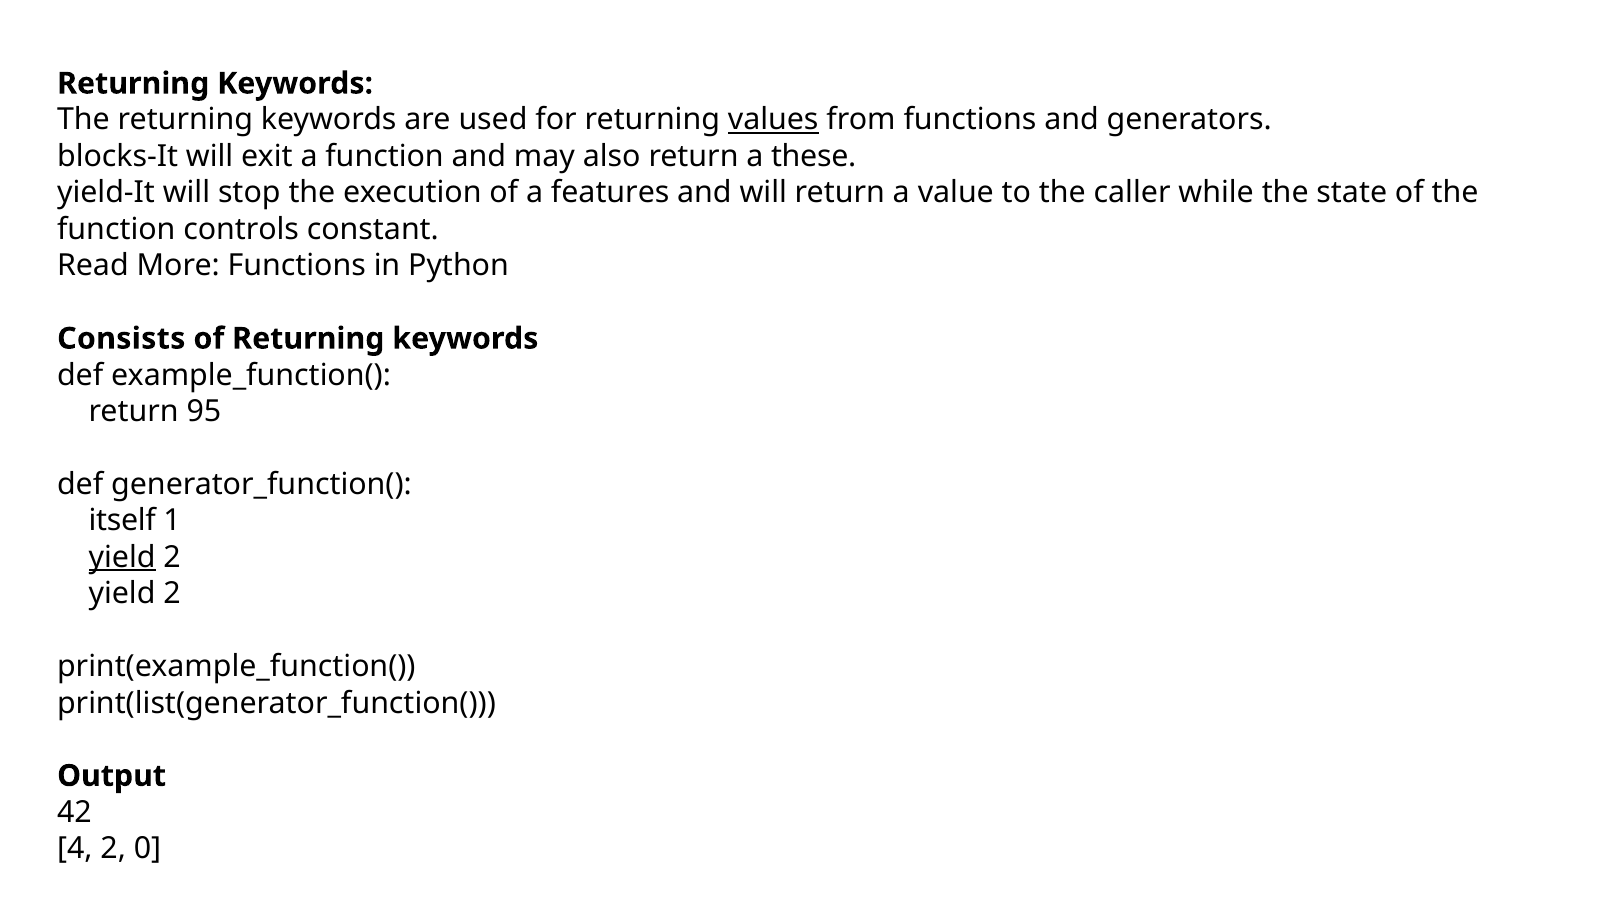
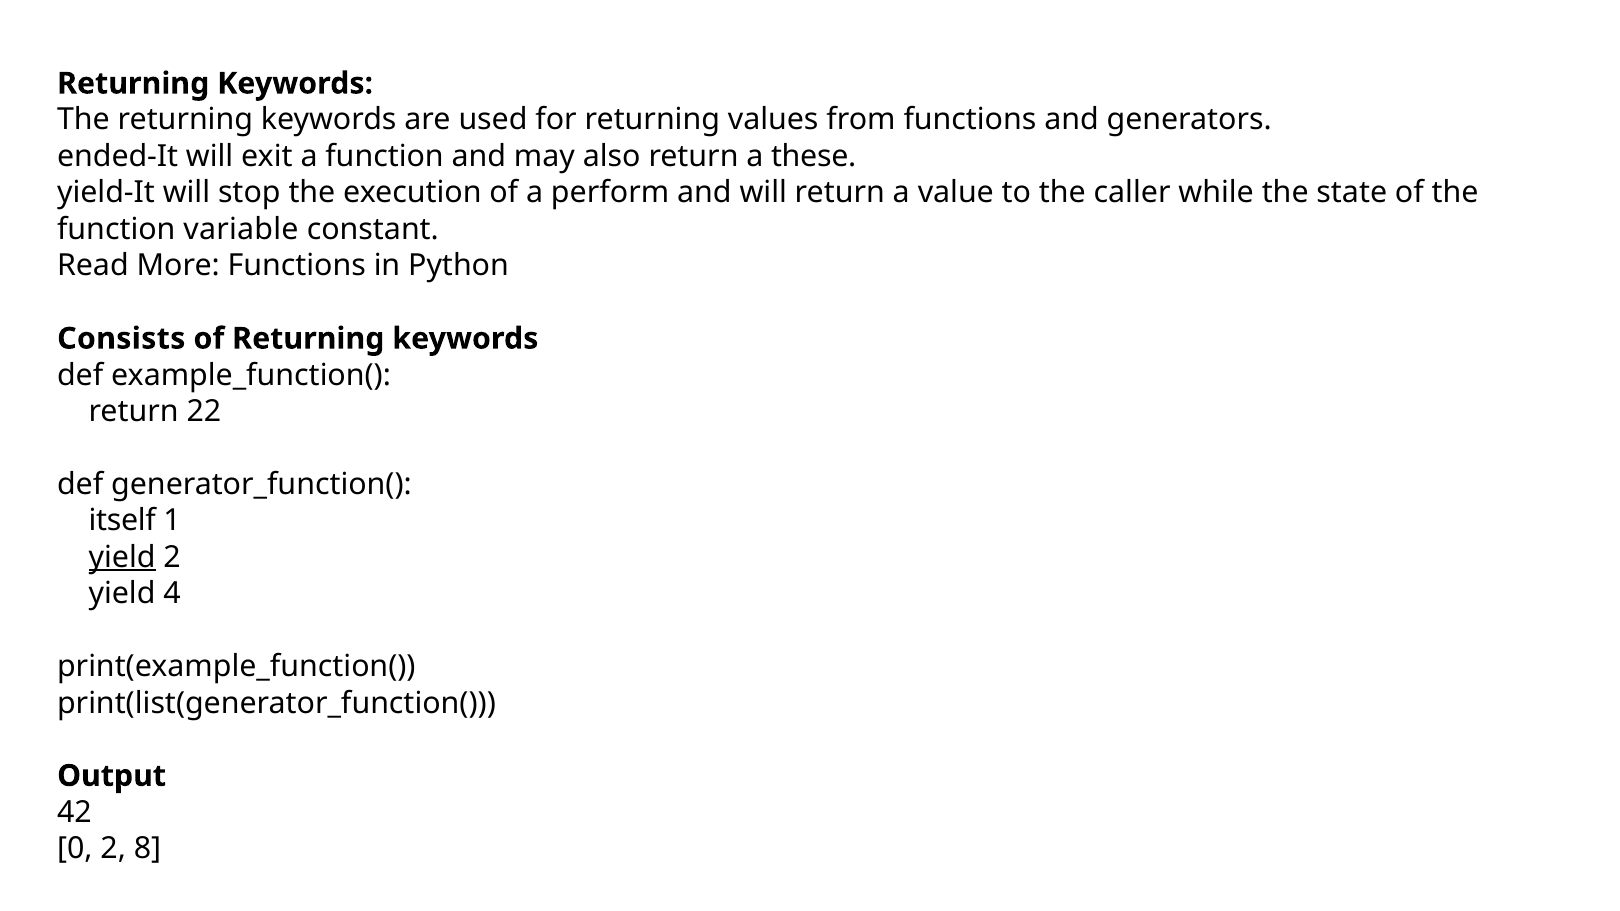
values underline: present -> none (773, 120)
blocks-It: blocks-It -> ended-It (118, 156)
features: features -> perform (610, 193)
controls: controls -> variable (241, 229)
95: 95 -> 22 (204, 412)
2: 2 -> 4 (172, 594)
4: 4 -> 0 (75, 849)
0: 0 -> 8 (147, 849)
